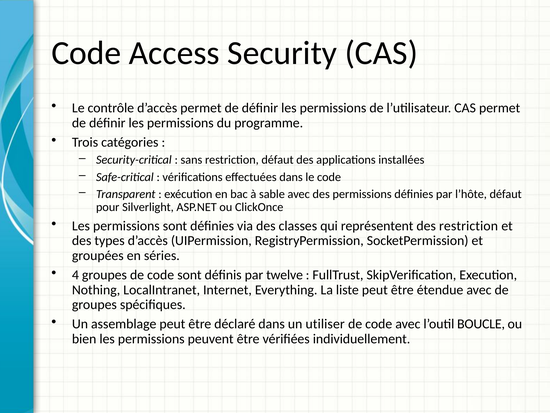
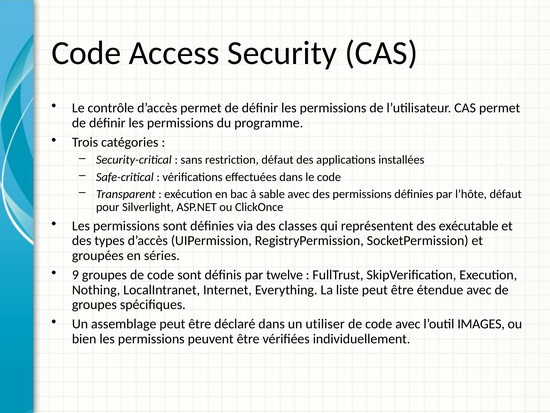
des restriction: restriction -> exécutable (469, 226)
4: 4 -> 9 (75, 275)
BOUCLE: BOUCLE -> IMAGES (481, 324)
